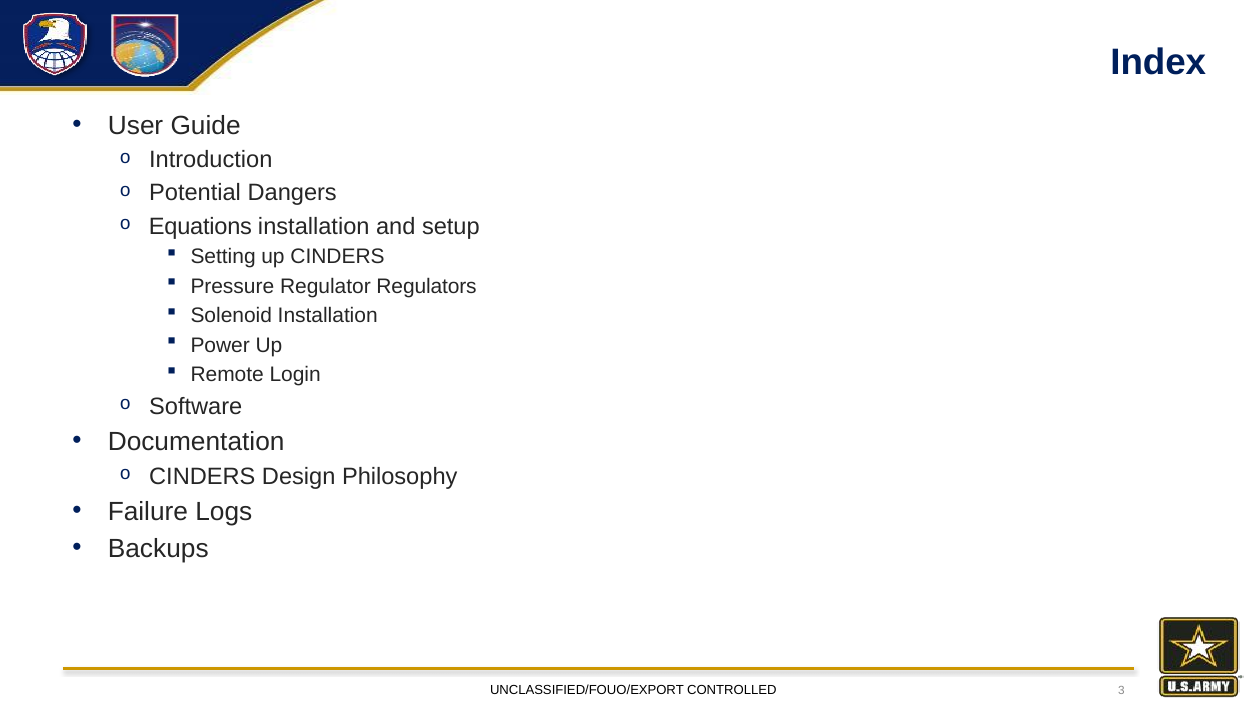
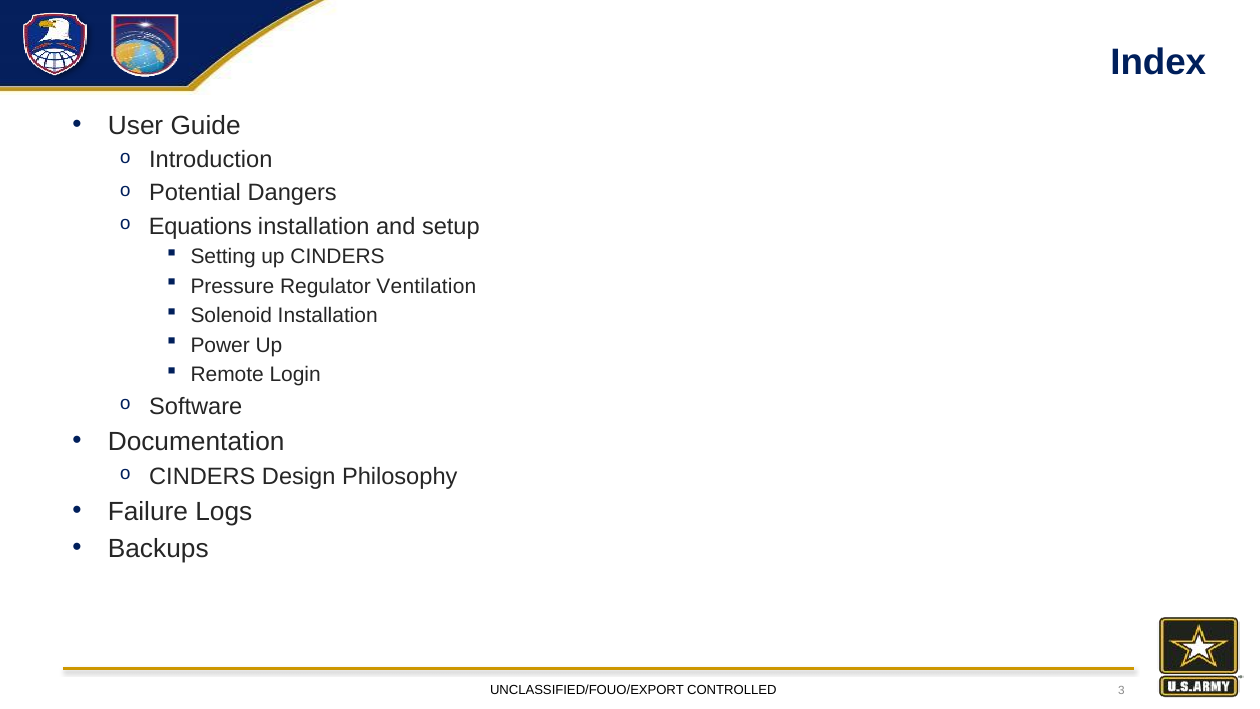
Regulators: Regulators -> Ventilation (426, 286)
